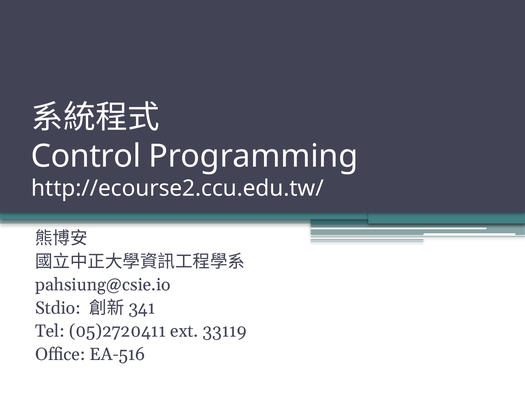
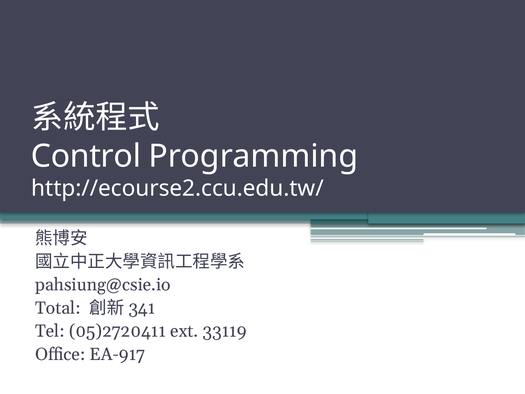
Stdio: Stdio -> Total (58, 308)
EA-516: EA-516 -> EA-917 (117, 354)
